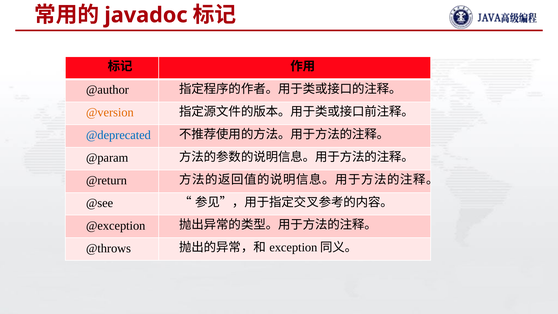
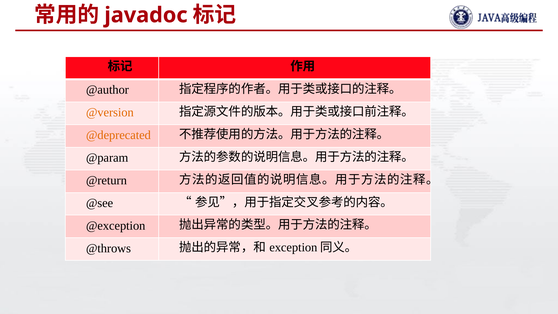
@deprecated colour: blue -> orange (118, 135)
